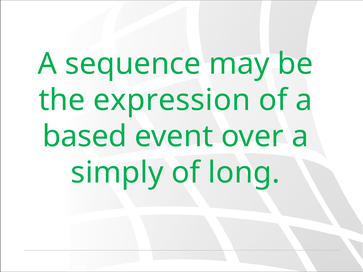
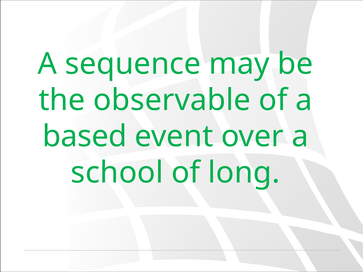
expression: expression -> observable (172, 100)
simply: simply -> school (117, 173)
